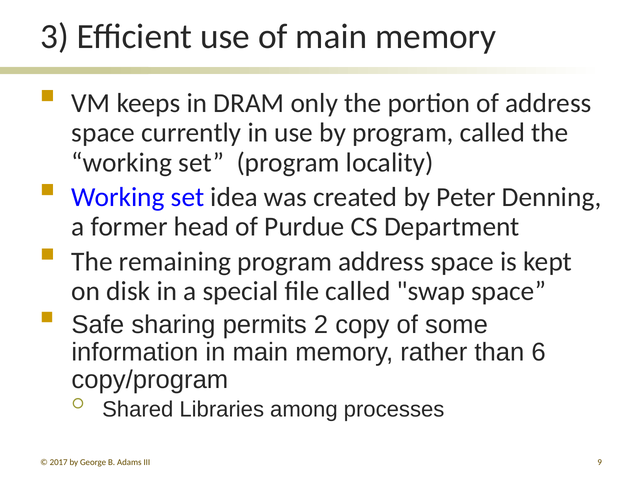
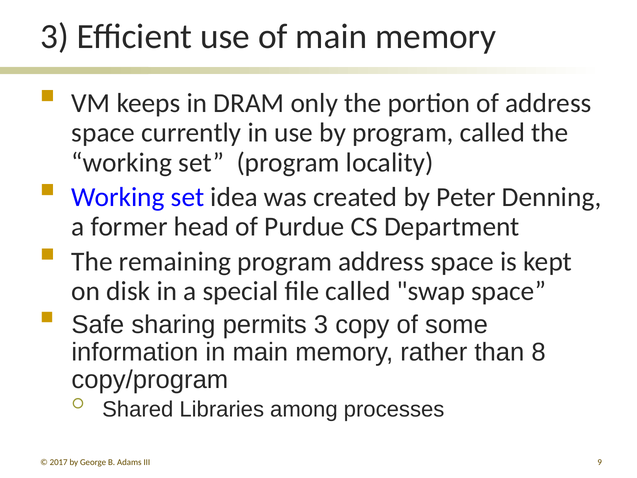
permits 2: 2 -> 3 (321, 324)
6: 6 -> 8 (539, 352)
